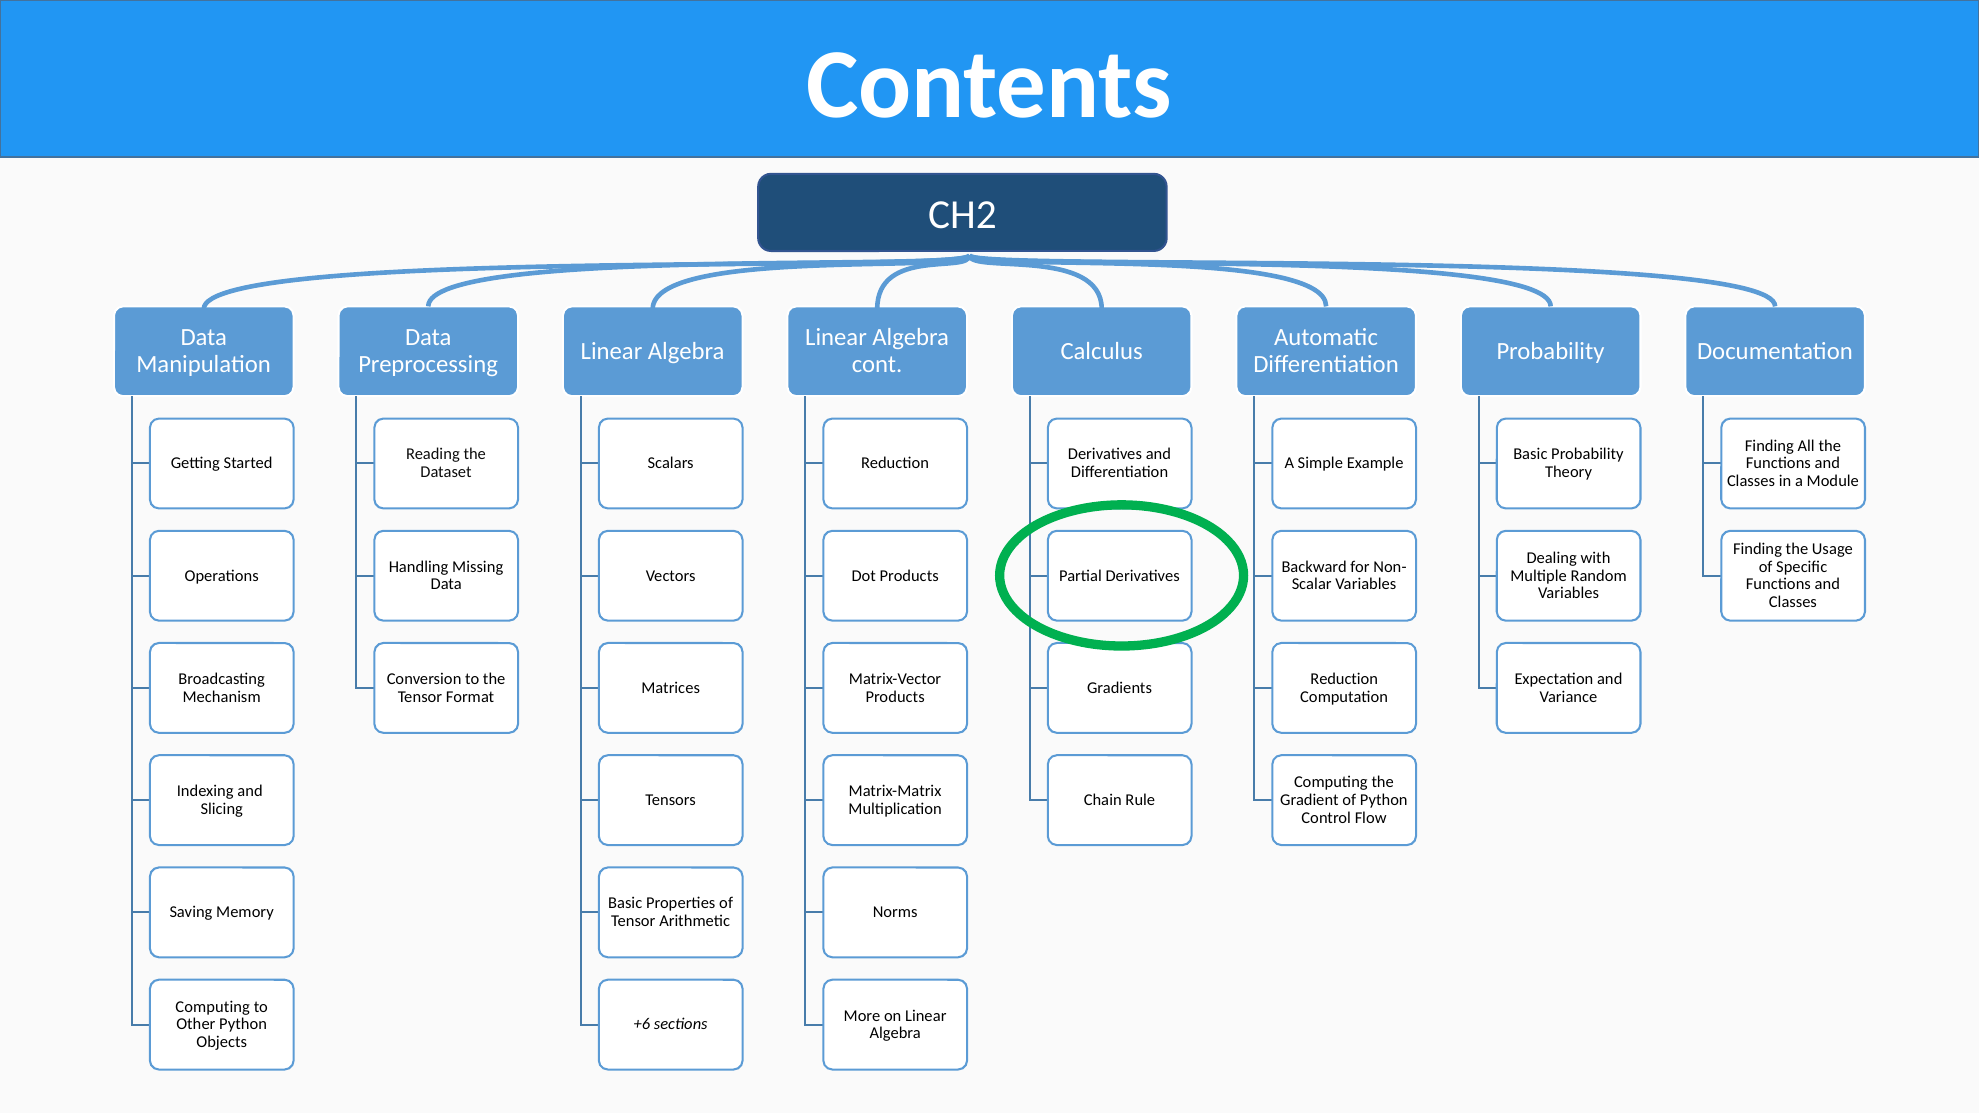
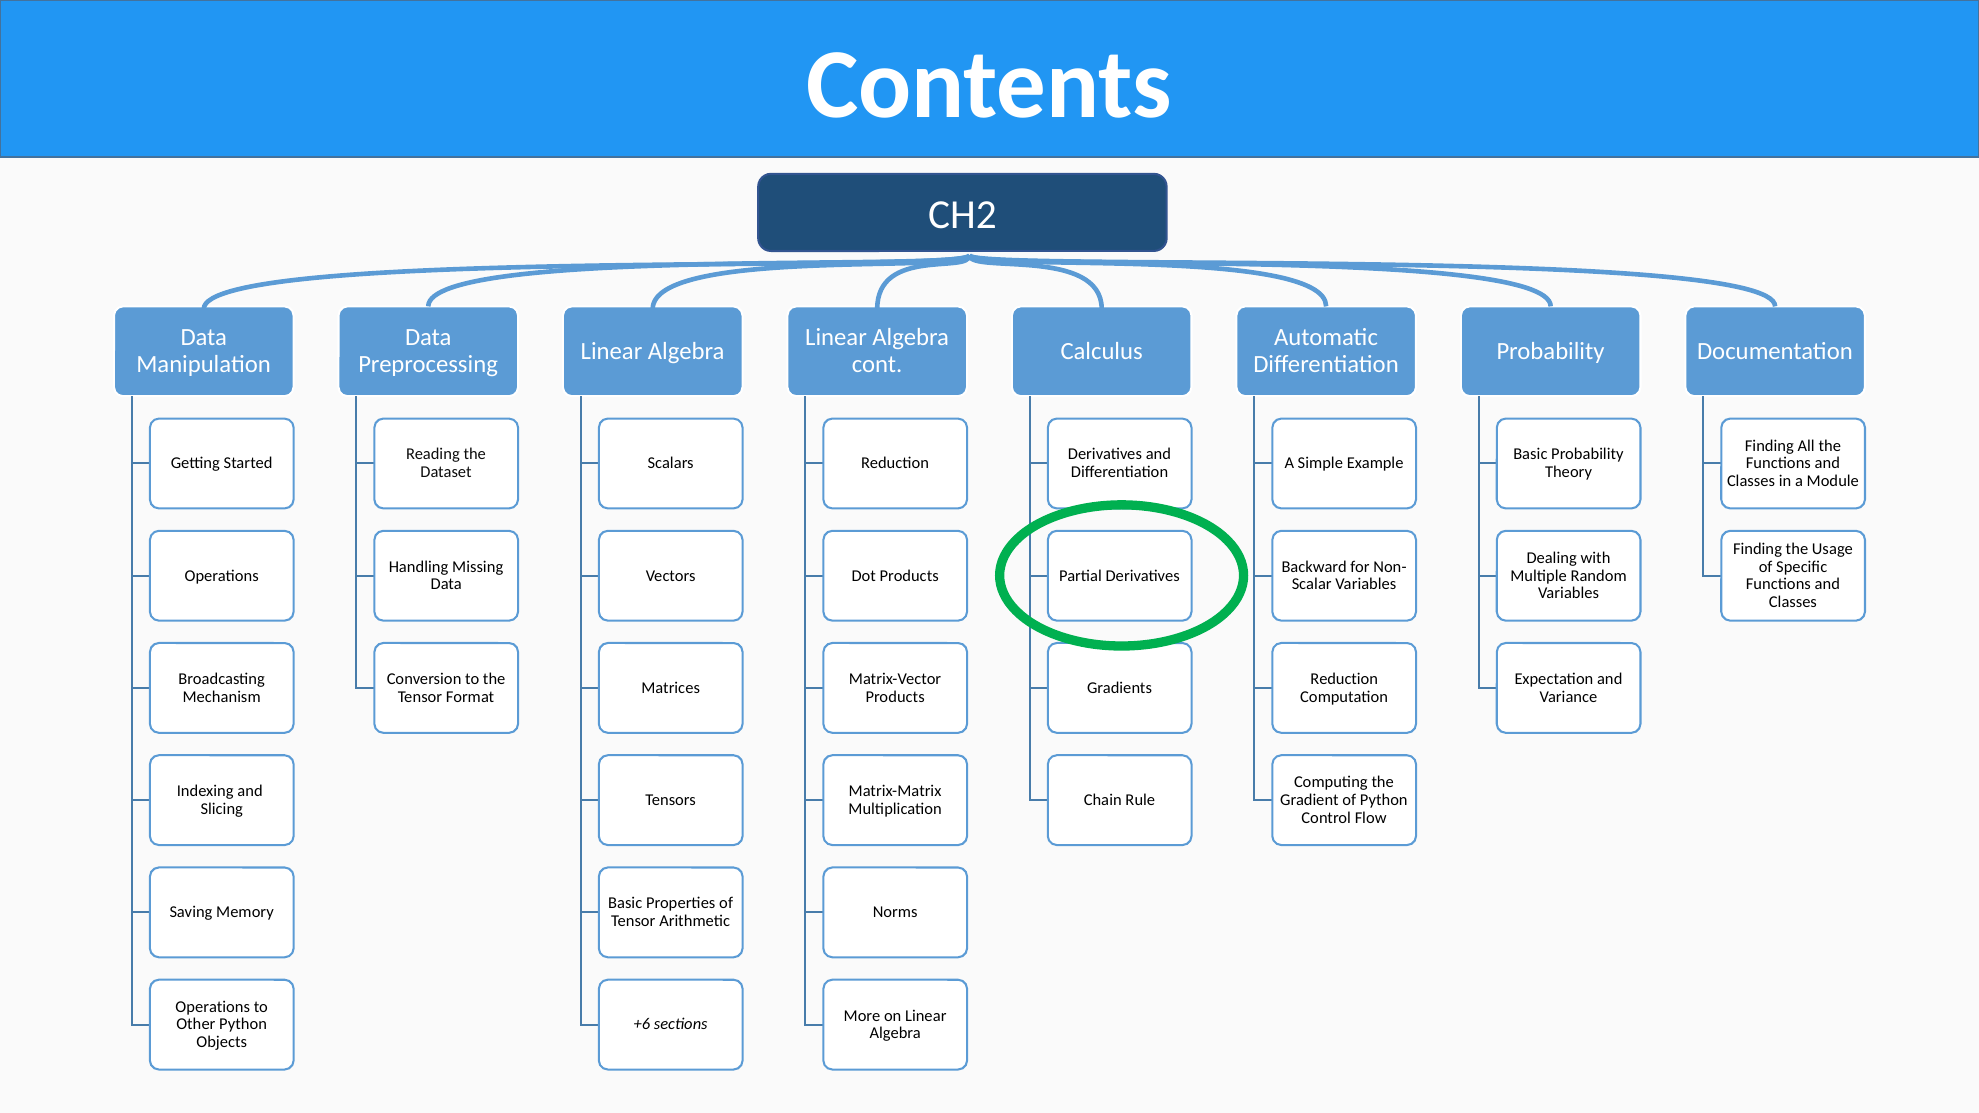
Computing: Computing -> Operations (213, 1007)
